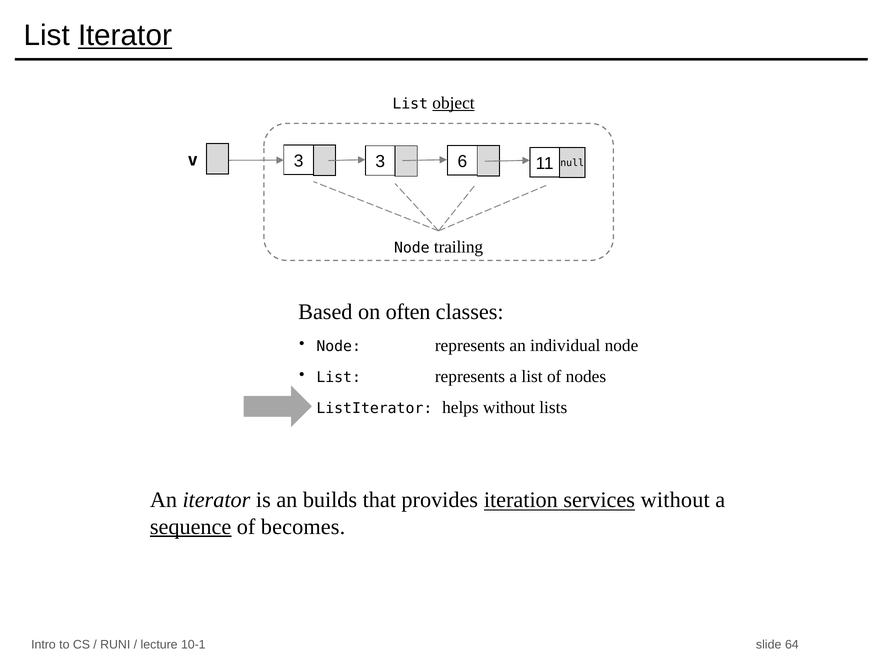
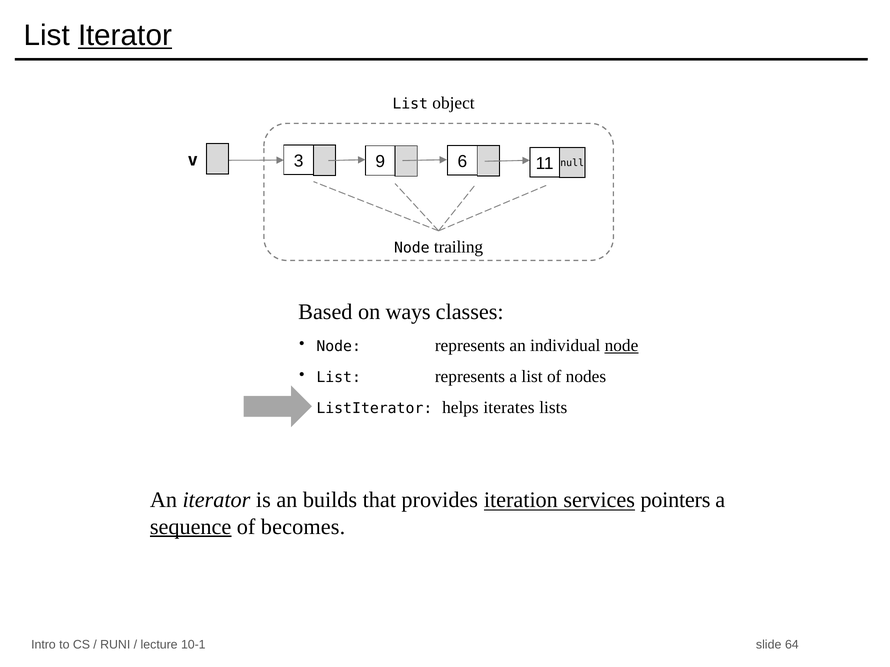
object underline: present -> none (453, 103)
3 3: 3 -> 9 (380, 162)
often: often -> ways (408, 312)
node underline: none -> present (621, 346)
helps without: without -> iterates (509, 408)
services without: without -> pointers (675, 500)
